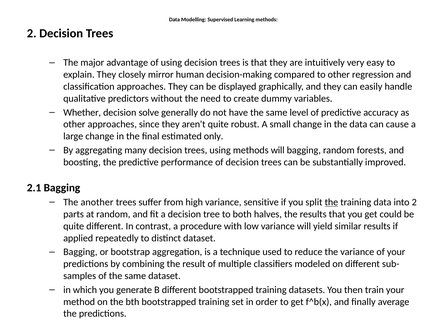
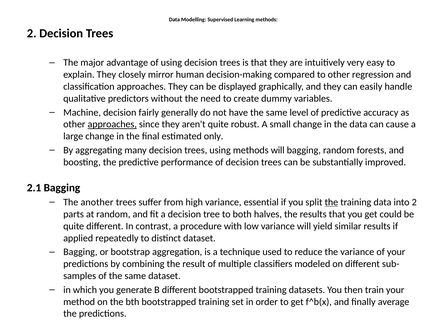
Whether: Whether -> Machine (82, 112)
solve: solve -> fairly (149, 112)
approaches underline: none -> present (112, 124)
sensitive: sensitive -> essential (261, 202)
